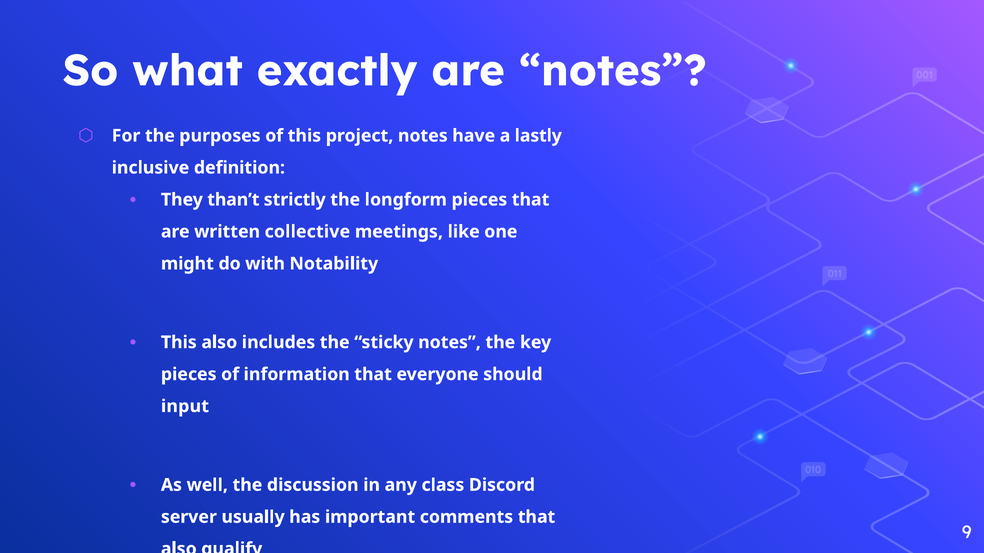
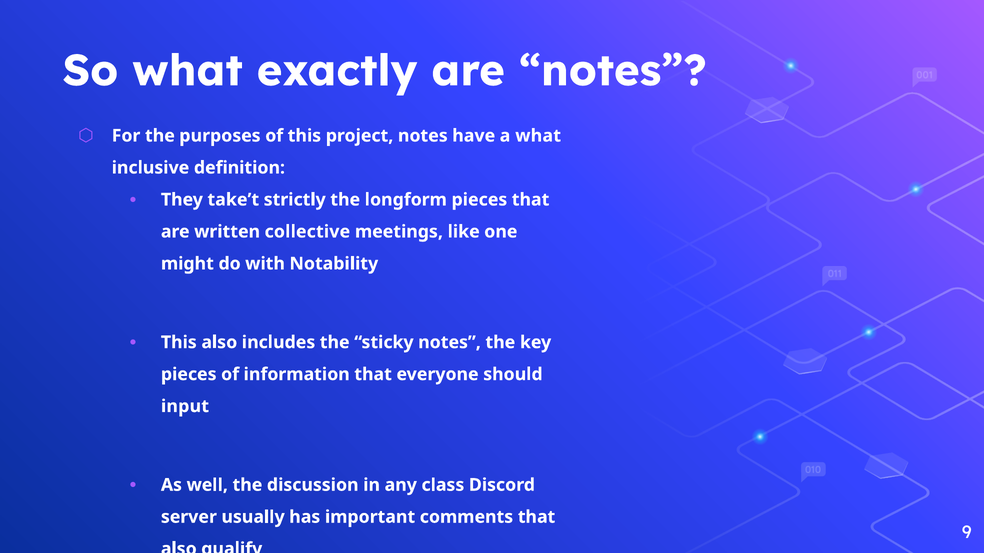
a lastly: lastly -> what (538, 136)
than’t: than’t -> take’t (233, 200)
